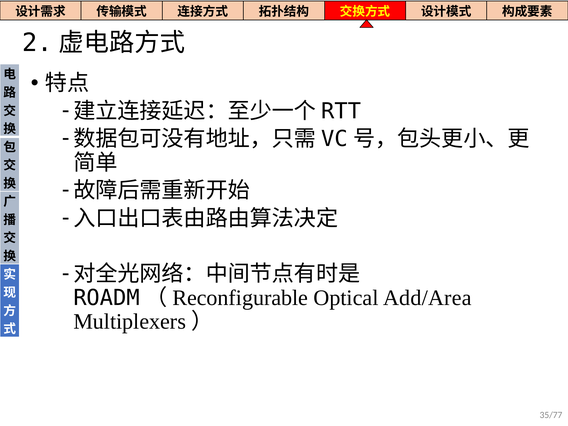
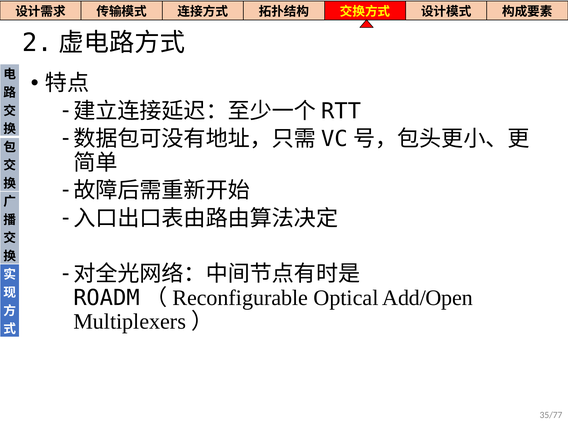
Add/Area: Add/Area -> Add/Open (428, 298)
